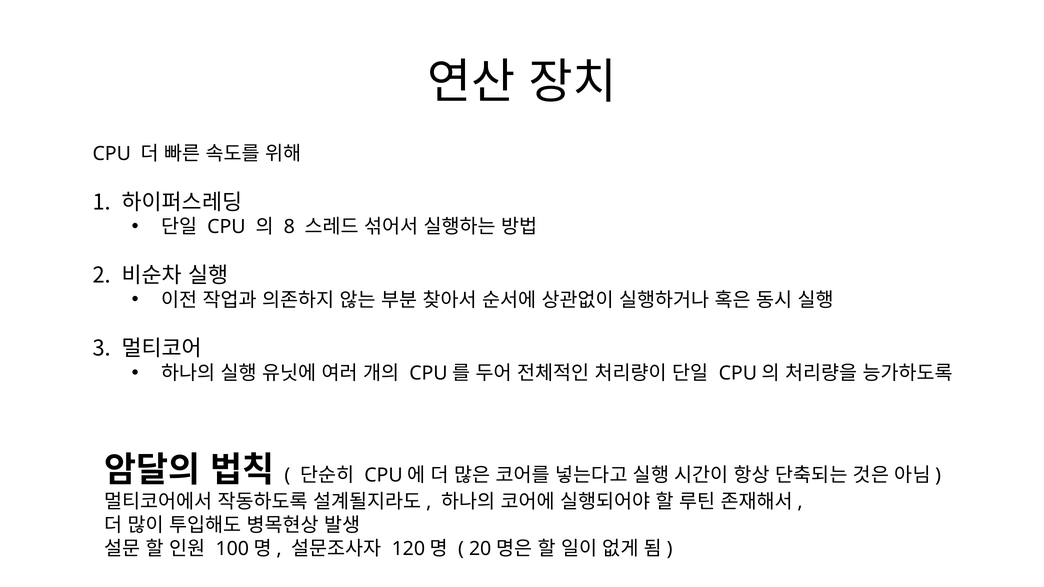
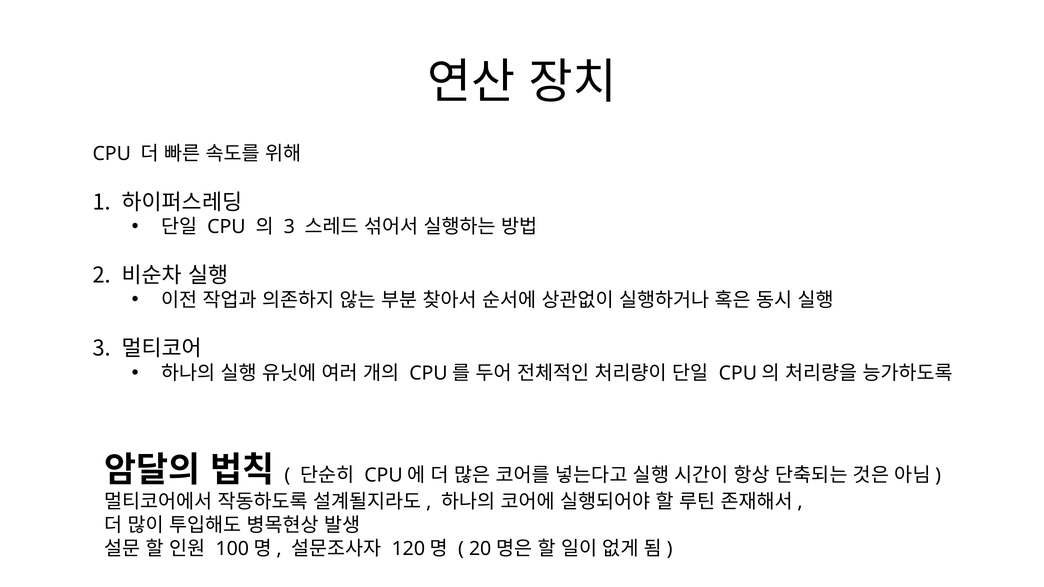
8: 8 -> 3 (289, 227)
